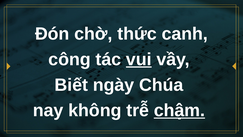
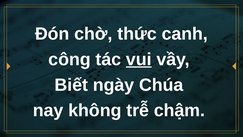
chậm underline: present -> none (179, 110)
